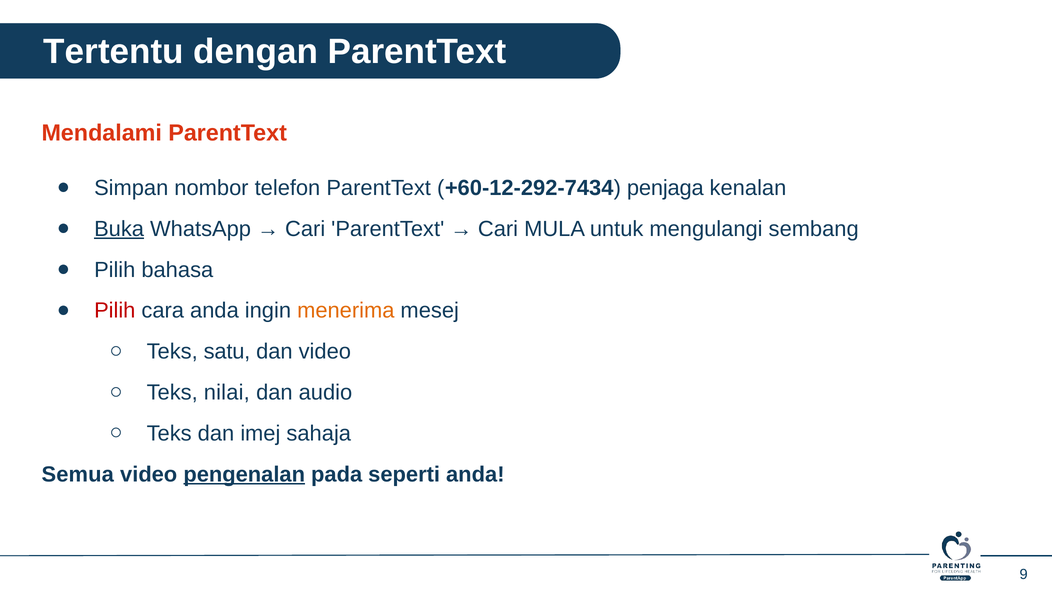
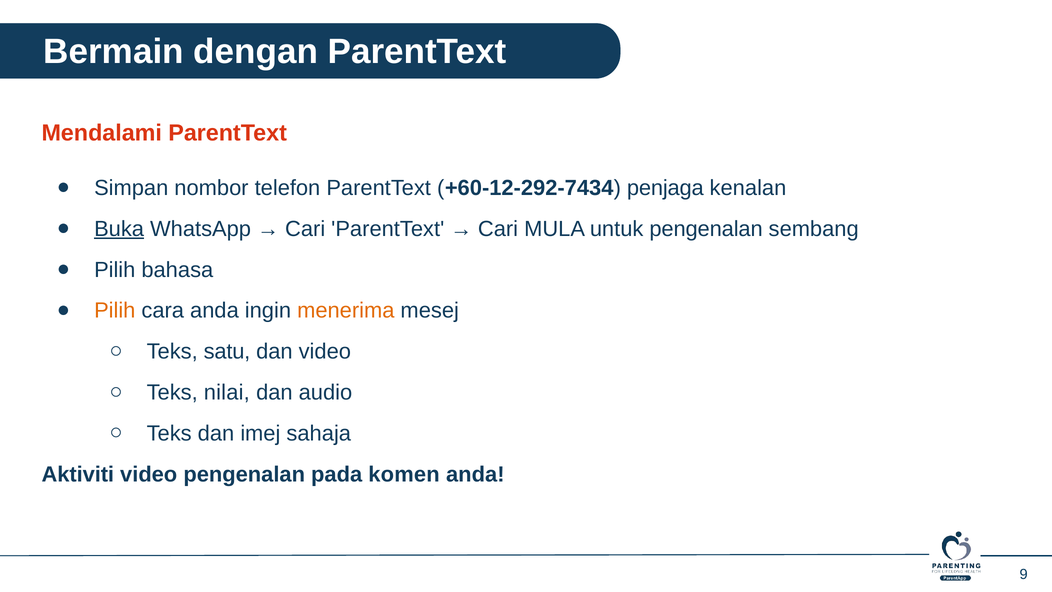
Tertentu: Tertentu -> Bermain (114, 51)
untuk mengulangi: mengulangi -> pengenalan (706, 229)
Pilih colour: red -> orange (115, 311)
Semua: Semua -> Aktiviti (78, 474)
pengenalan underline: present -> none (244, 474)
seperti: seperti -> komen (404, 474)
